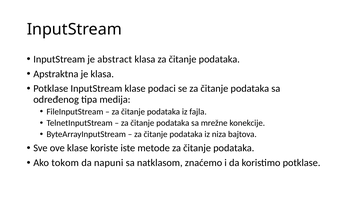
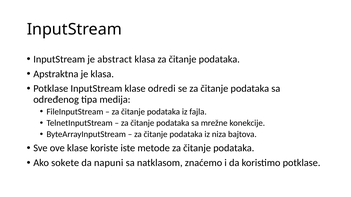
podaci: podaci -> odredi (162, 89)
tokom: tokom -> sokete (65, 163)
